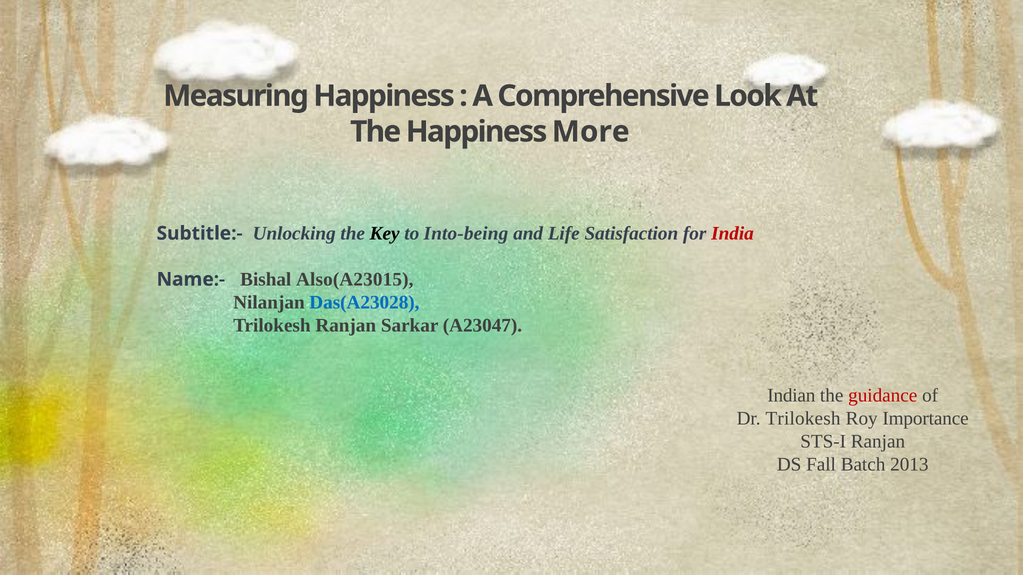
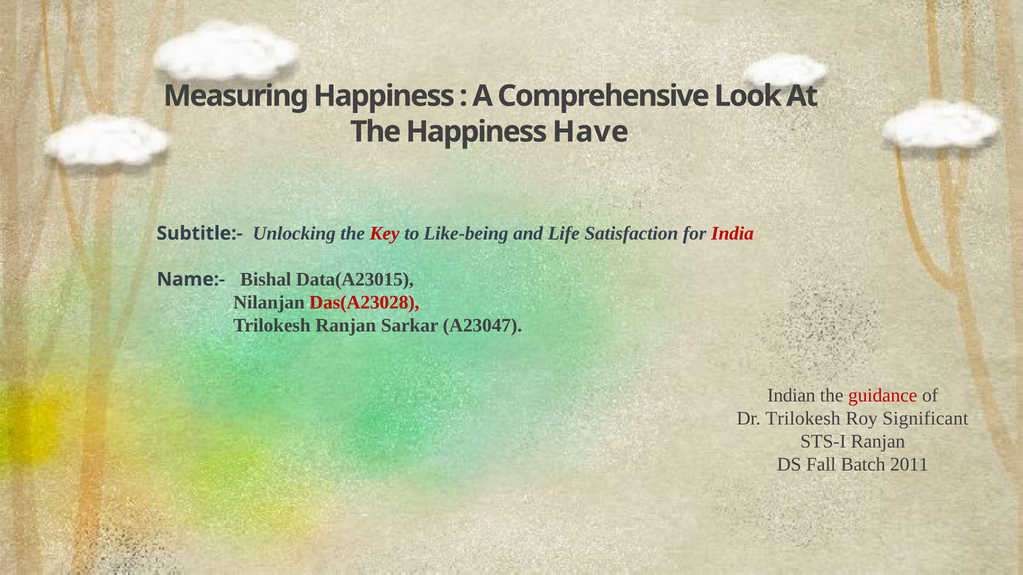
More: More -> Have (591, 132)
Key colour: black -> red (385, 234)
Into-being: Into-being -> Like-being (466, 234)
Also(A23015: Also(A23015 -> Data(A23015 (355, 280)
Das(A23028 colour: blue -> red (364, 303)
Importance: Importance -> Significant (925, 419)
2013: 2013 -> 2011 (909, 465)
